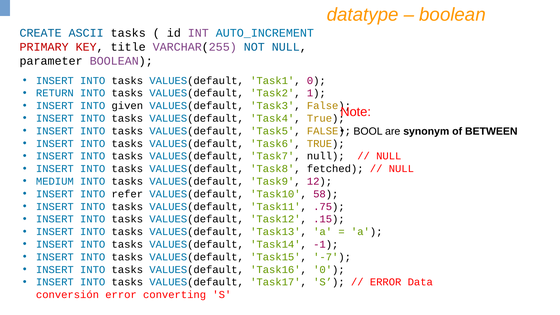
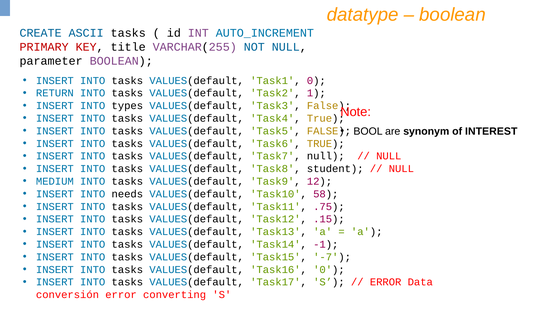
given: given -> types (127, 106)
BETWEEN: BETWEEN -> INTEREST (491, 131)
fetched: fetched -> student (335, 169)
refer: refer -> needs (127, 194)
